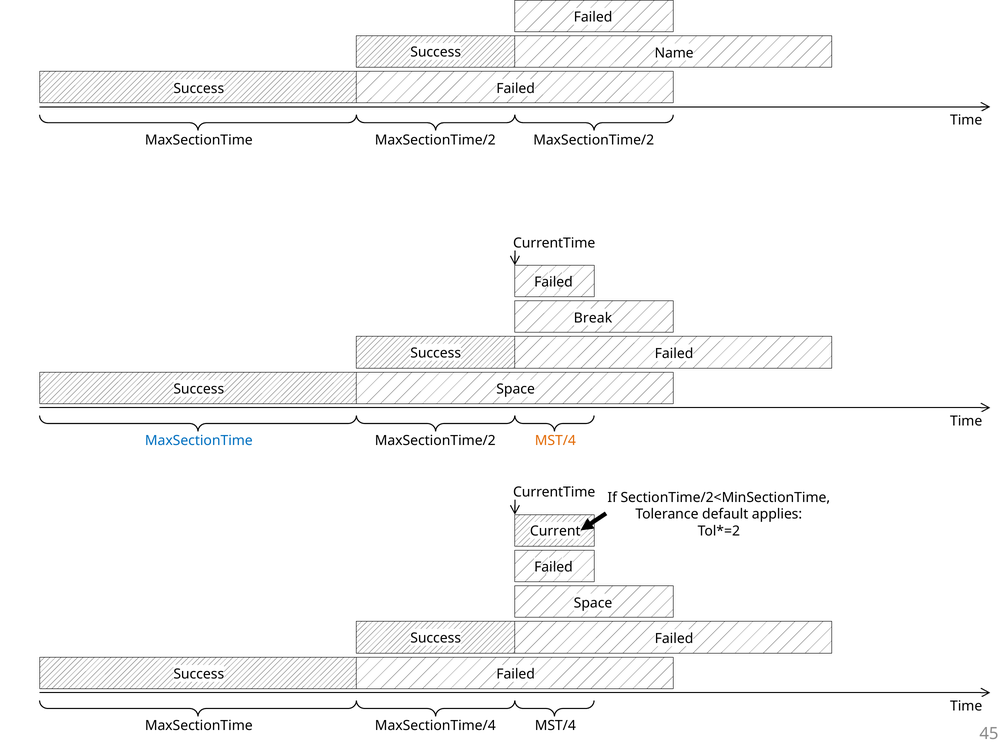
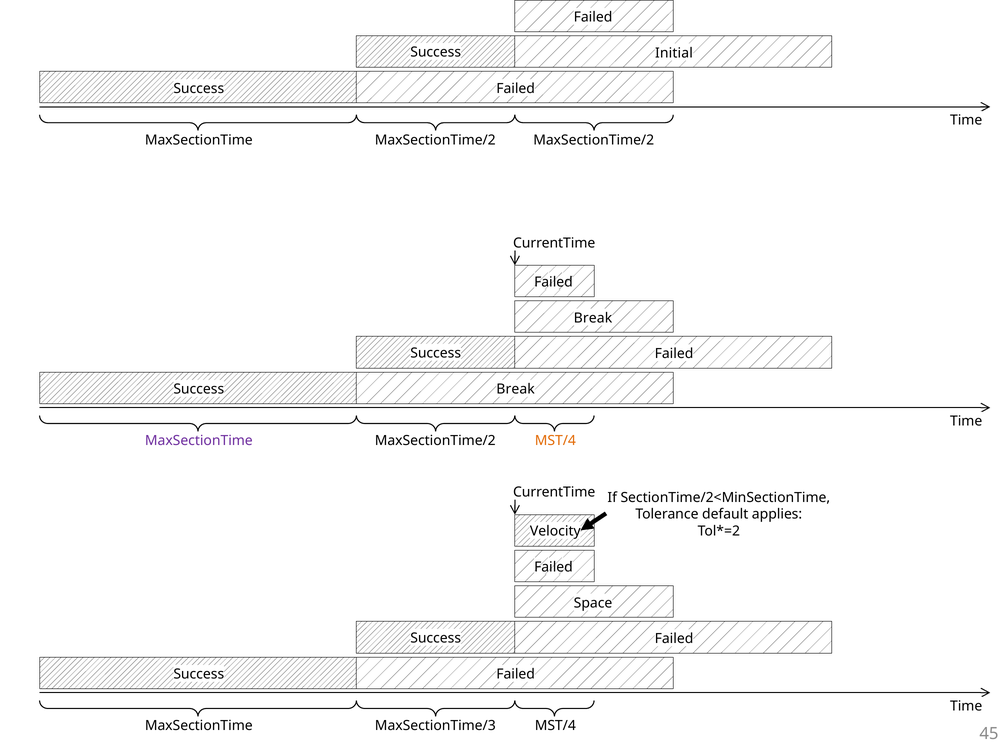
Name: Name -> Initial (674, 53)
Success Space: Space -> Break (516, 390)
MaxSectionTime colour: blue -> purple (199, 441)
Current: Current -> Velocity (555, 532)
MaxSectionTime/4: MaxSectionTime/4 -> MaxSectionTime/3 (435, 726)
